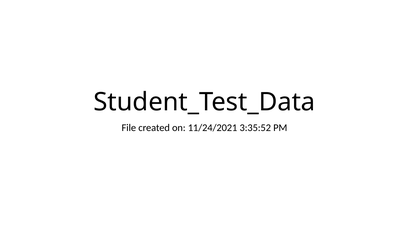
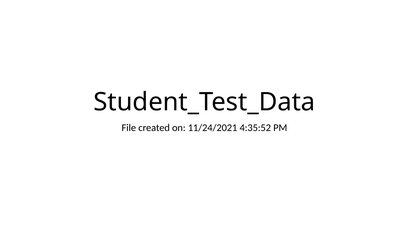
3:35:52: 3:35:52 -> 4:35:52 (255, 128)
